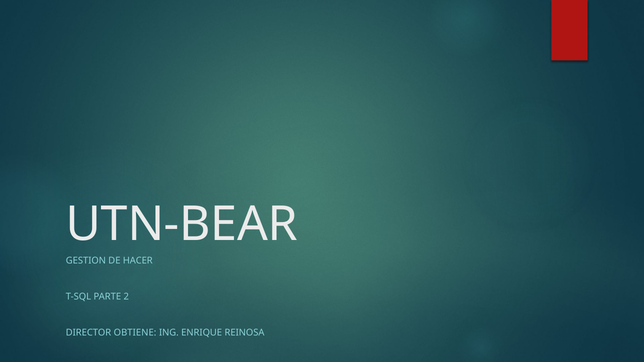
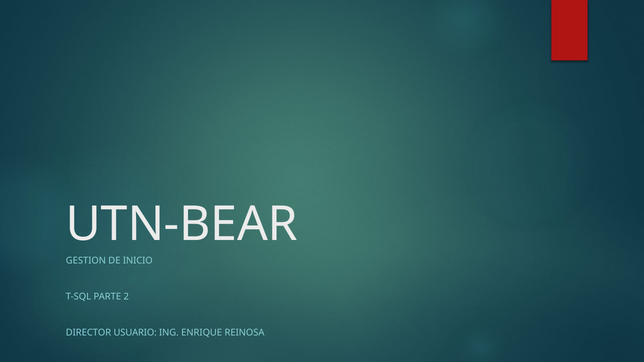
HACER: HACER -> INICIO (138, 261)
OBTIENE: OBTIENE -> USUARIO (135, 333)
